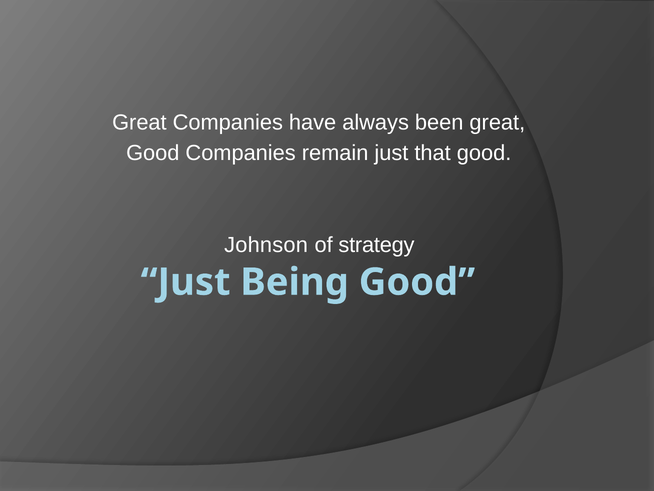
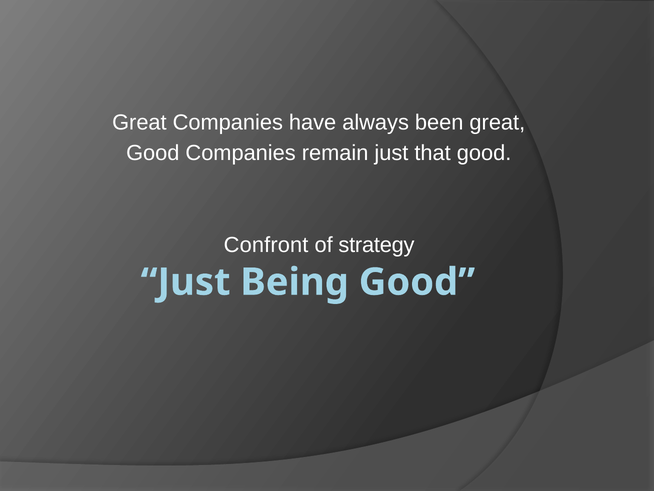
Johnson: Johnson -> Confront (266, 245)
